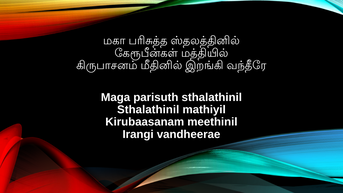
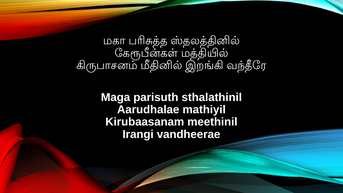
Sthalathinil: Sthalathinil -> Aarudhalae (148, 110)
